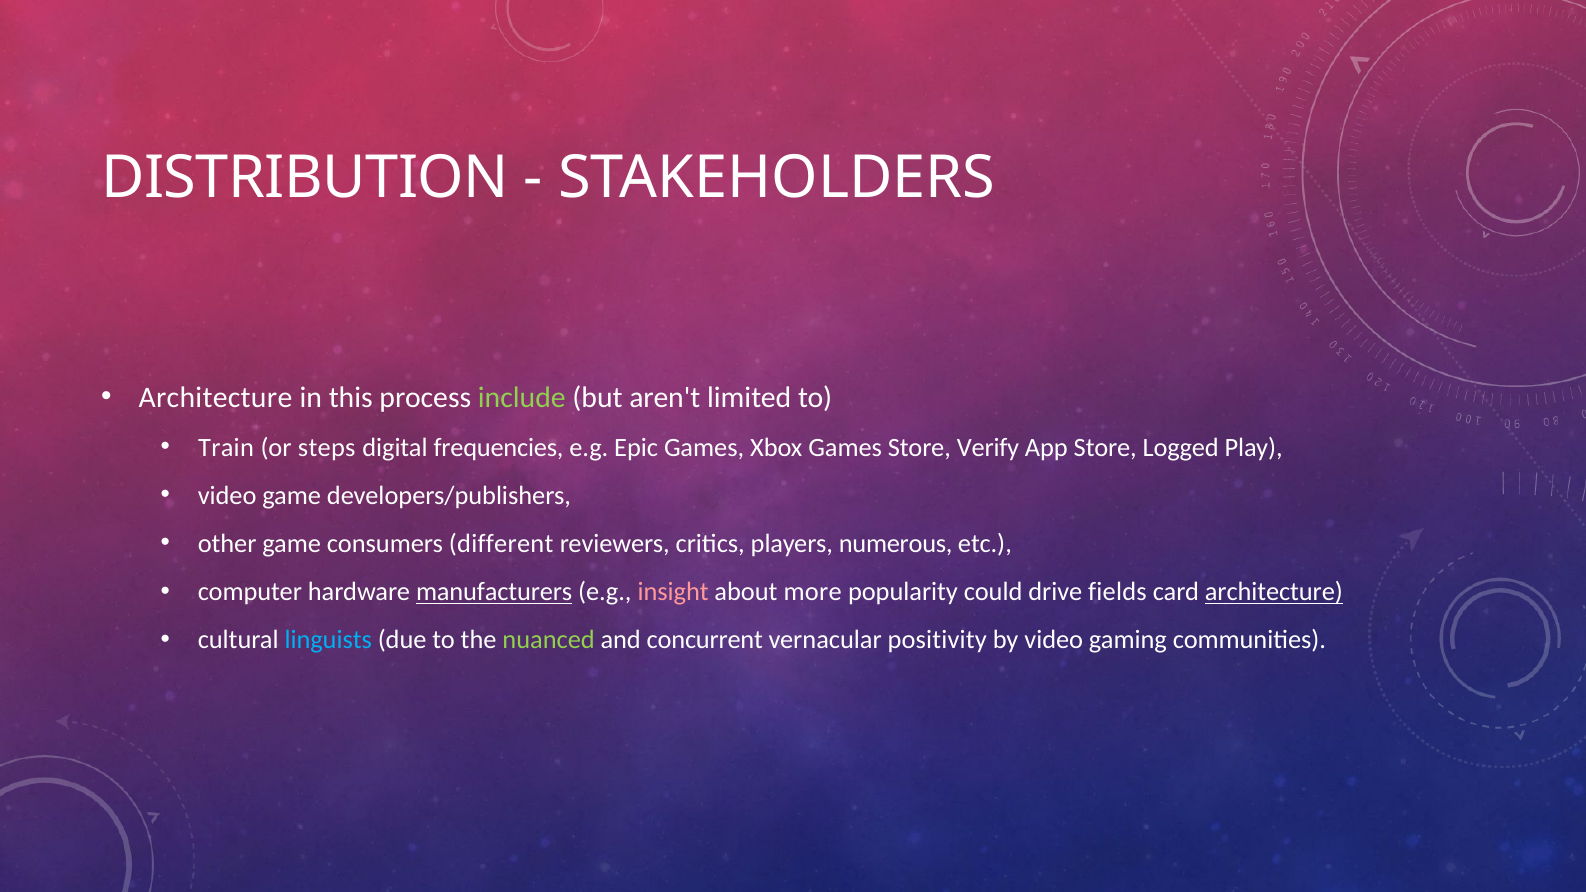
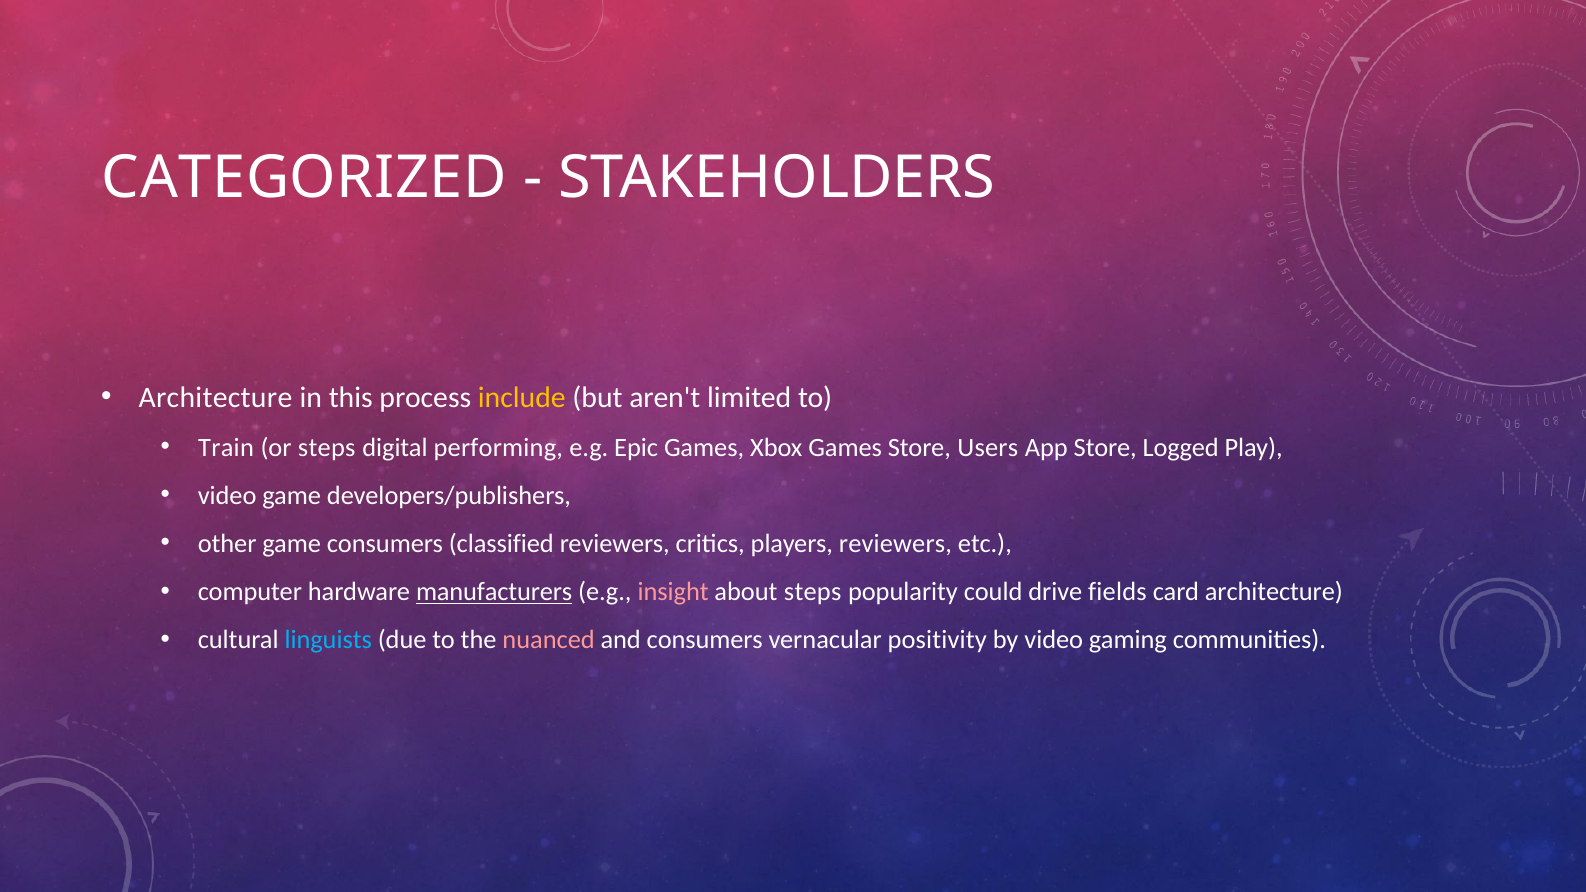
DISTRIBUTION: DISTRIBUTION -> CATEGORIZED (304, 178)
include colour: light green -> yellow (522, 397)
frequencies: frequencies -> performing (498, 447)
Verify: Verify -> Users (988, 447)
different: different -> classified (501, 544)
players numerous: numerous -> reviewers (895, 544)
about more: more -> steps (813, 592)
architecture underline: present -> none (1274, 592)
nuanced colour: light green -> pink (549, 640)
and concurrent: concurrent -> consumers (705, 640)
